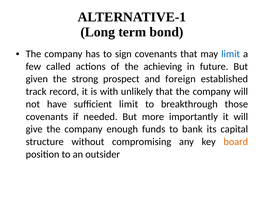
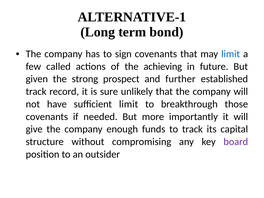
foreign: foreign -> further (180, 79)
with: with -> sure (109, 92)
to bank: bank -> track (192, 129)
board colour: orange -> purple (236, 142)
